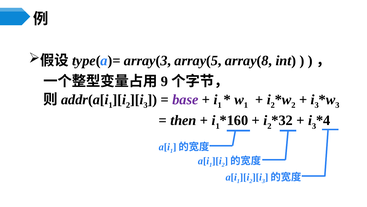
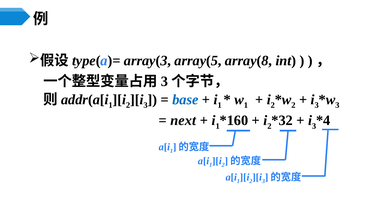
9: 9 -> 3 (164, 81)
base colour: purple -> blue (185, 99)
then: then -> next (183, 120)
